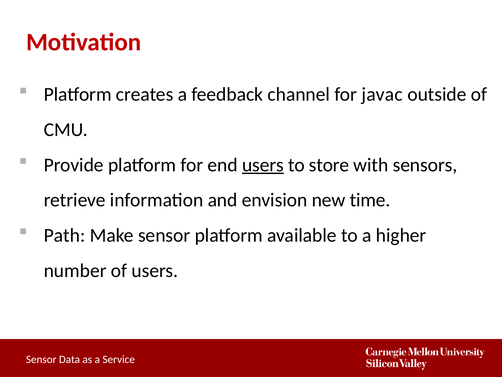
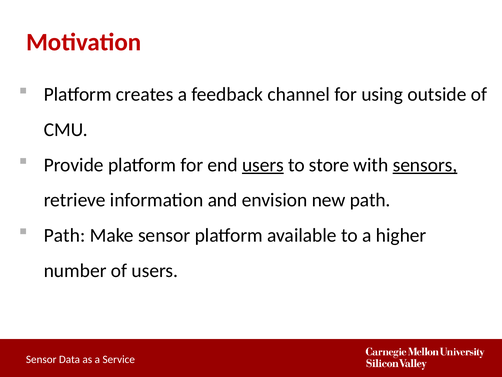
javac: javac -> using (382, 94)
sensors underline: none -> present (425, 165)
new time: time -> path (370, 200)
